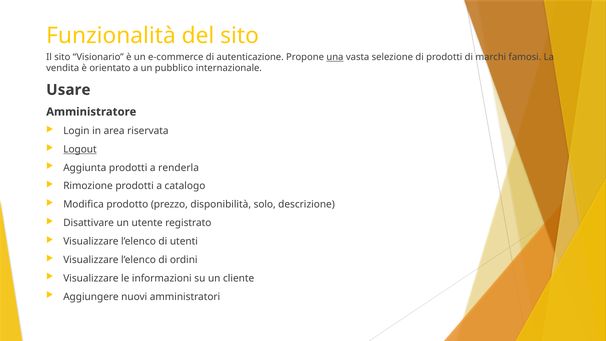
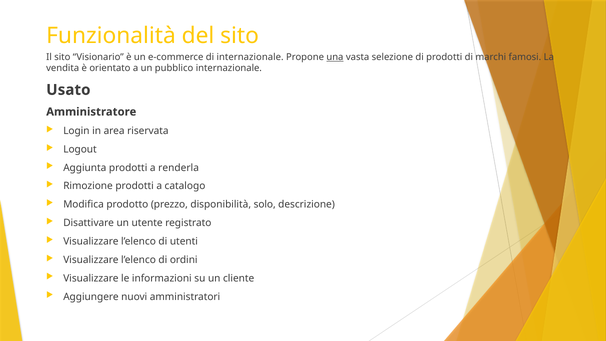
di autenticazione: autenticazione -> internazionale (250, 57)
Usare: Usare -> Usato (68, 90)
Logout underline: present -> none (80, 149)
